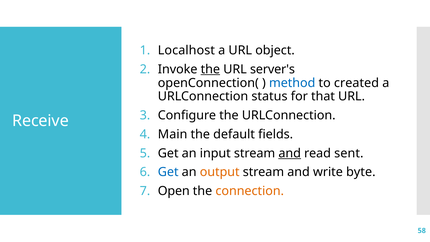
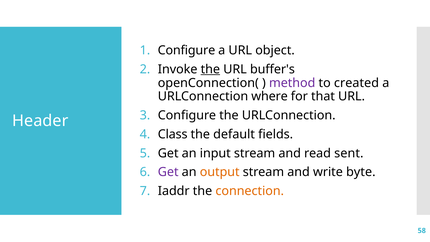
Localhost: Localhost -> Configure (186, 50)
server's: server's -> buffer's (272, 69)
method colour: blue -> purple (292, 83)
status: status -> where (270, 96)
Receive: Receive -> Header (40, 121)
Main: Main -> Class (173, 134)
and underline: present -> none (290, 153)
Get colour: blue -> purple (168, 172)
Open: Open -> Iaddr (174, 191)
